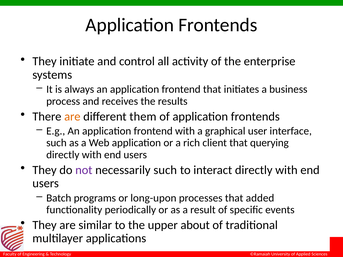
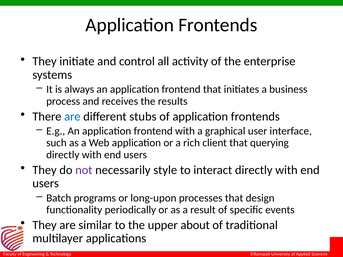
are colour: orange -> blue (72, 117)
them: them -> stubs (143, 117)
necessarily such: such -> style (165, 170)
added: added -> design (260, 198)
